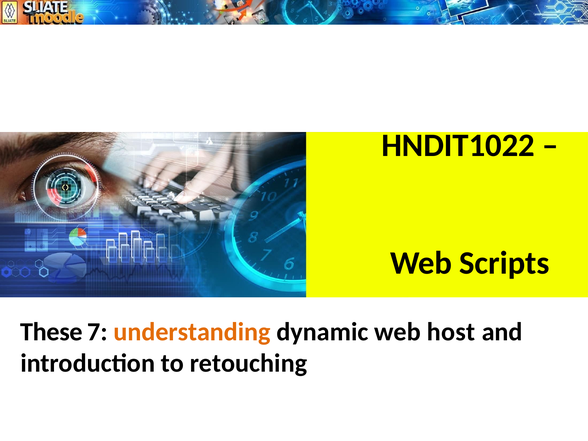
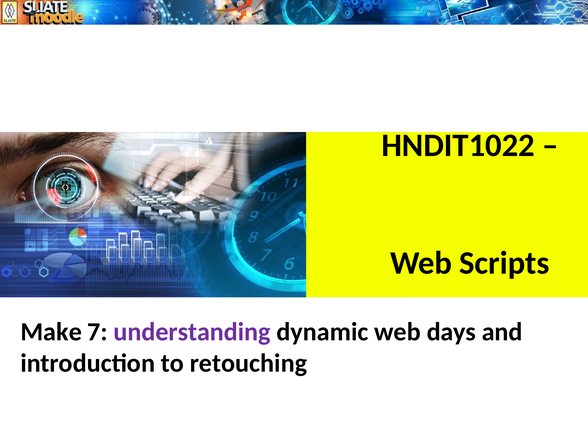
These: These -> Make (51, 332)
understanding colour: orange -> purple (192, 332)
host: host -> days (451, 332)
